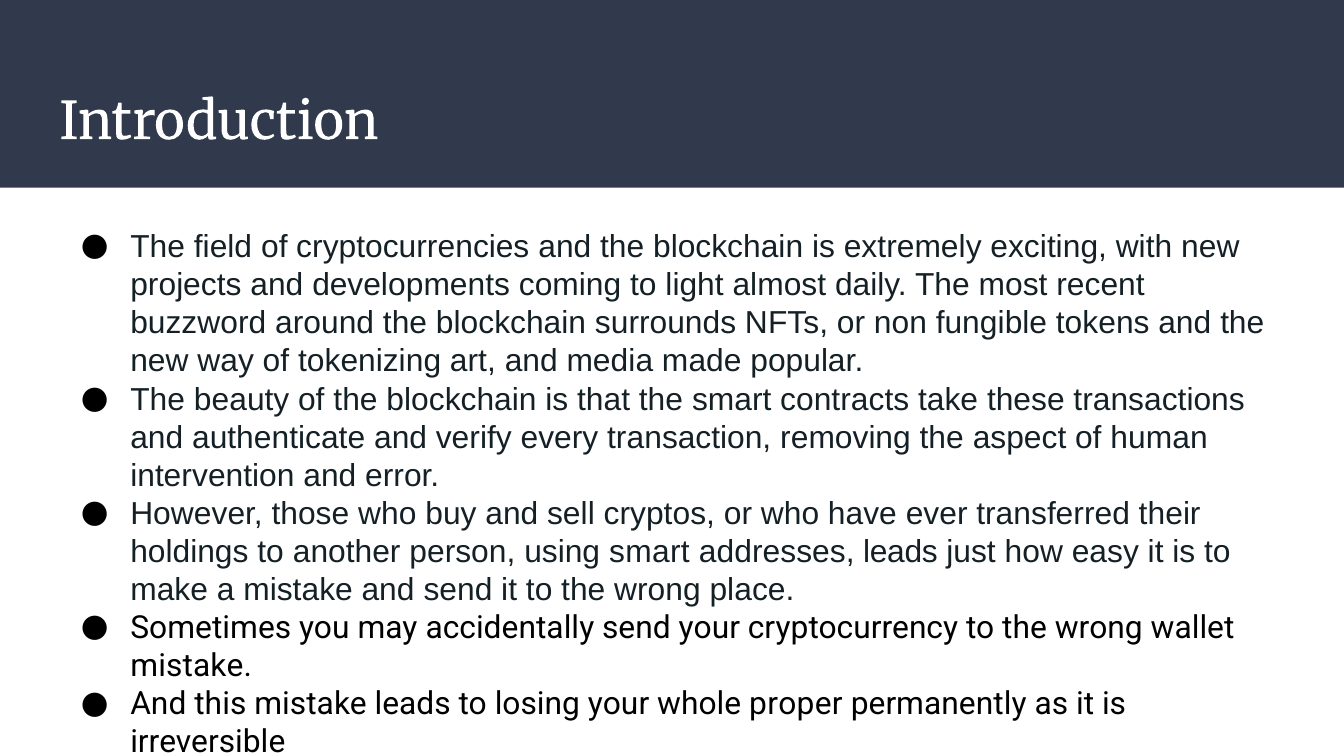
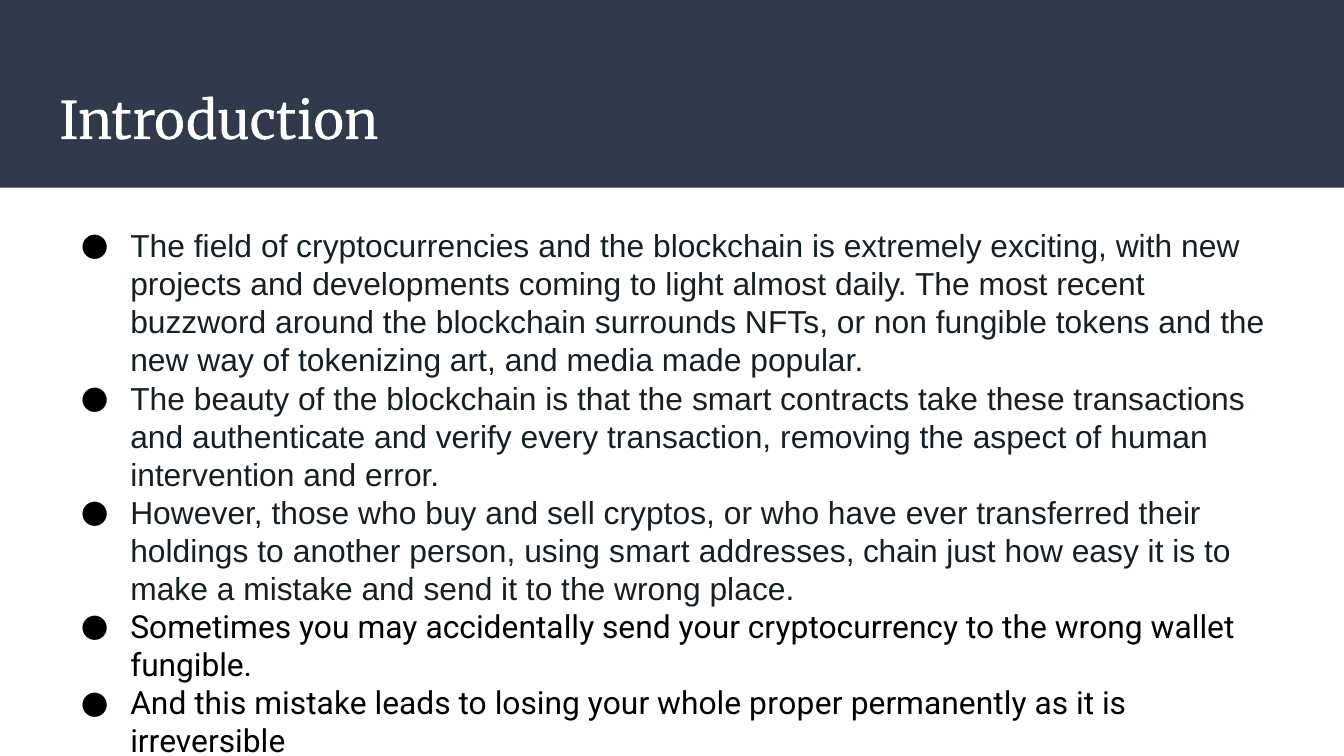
addresses leads: leads -> chain (900, 552)
mistake: mistake -> fungible (191, 666)
